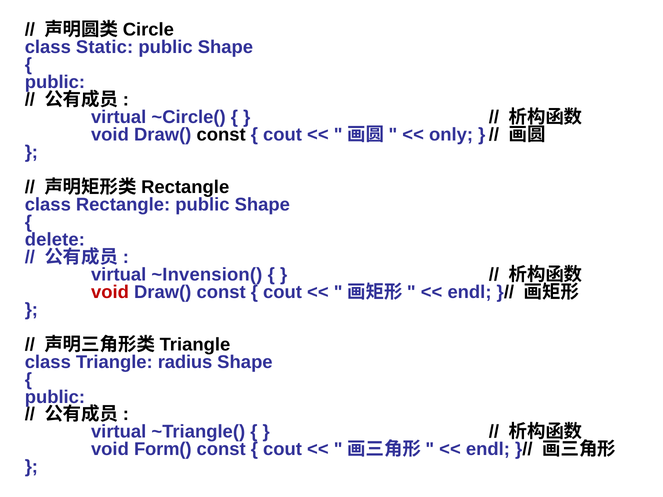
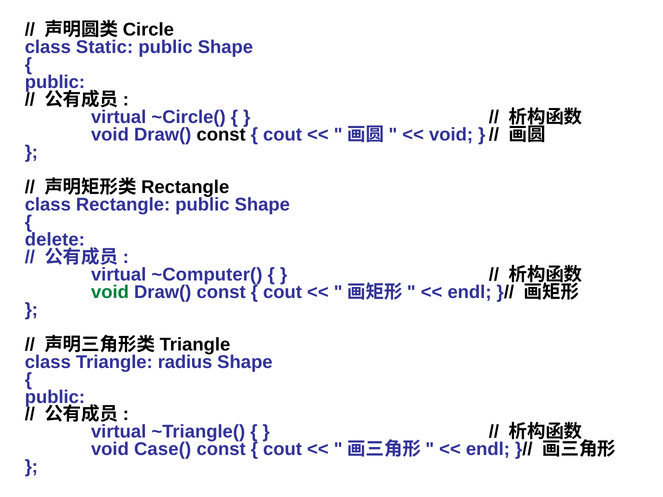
only: only -> void (451, 135)
~Invension(: ~Invension( -> ~Computer( (207, 275)
void colour: red -> green (110, 292)
Form(: Form( -> Case( (163, 450)
